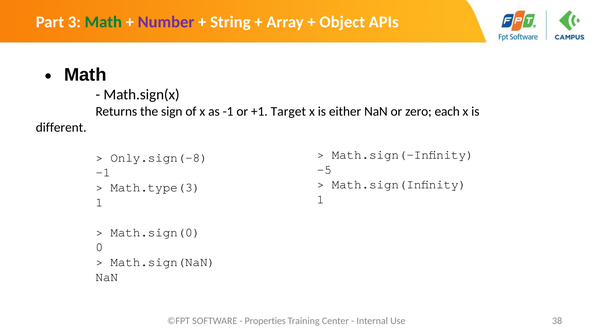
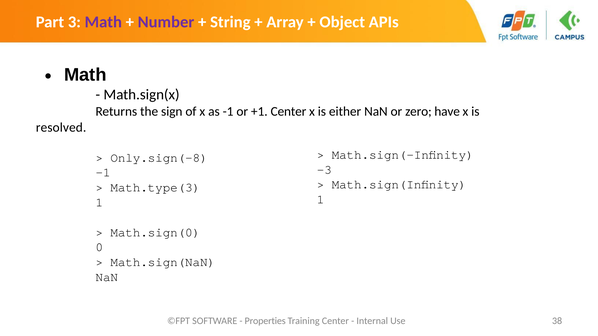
Math colour: green -> purple (103, 22)
+1 Target: Target -> Center (288, 111)
each: each -> have (447, 111)
different: different -> resolved (61, 127)
-5: -5 -> -3 (324, 170)
